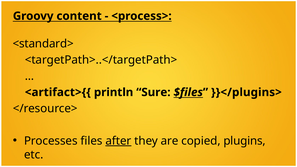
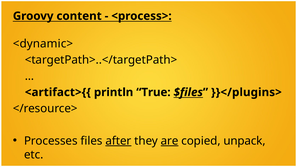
<standard>: <standard> -> <dynamic> (43, 44)
Sure: Sure -> True (153, 92)
are underline: none -> present (170, 141)
plugins: plugins -> unpack (245, 141)
